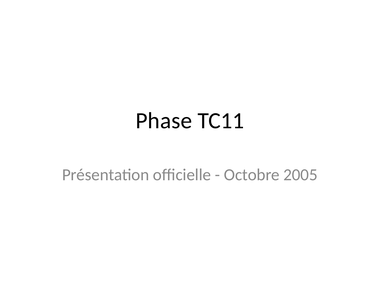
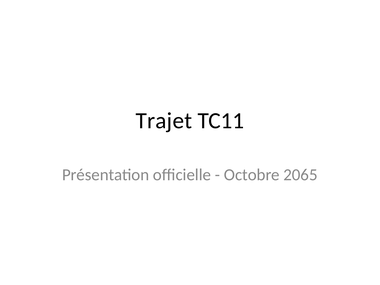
Phase: Phase -> Trajet (164, 121)
2005: 2005 -> 2065 (300, 175)
